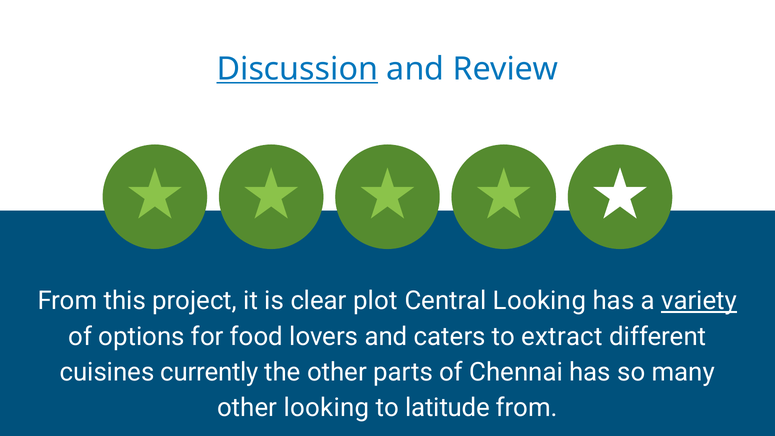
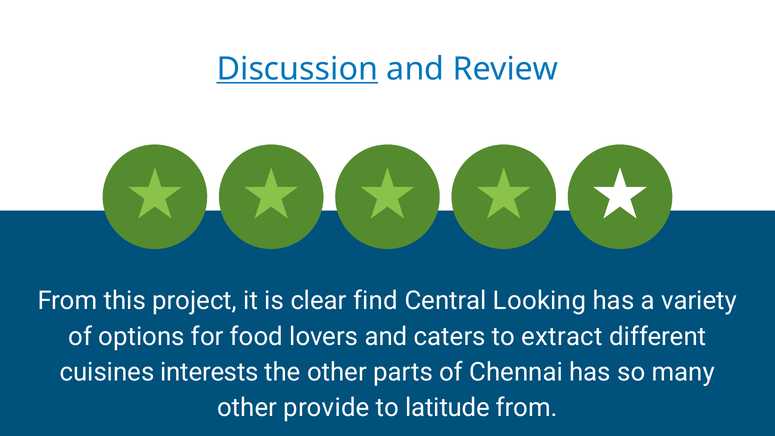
plot: plot -> find (376, 301)
variety underline: present -> none (699, 301)
currently: currently -> interests (210, 372)
other looking: looking -> provide (326, 408)
